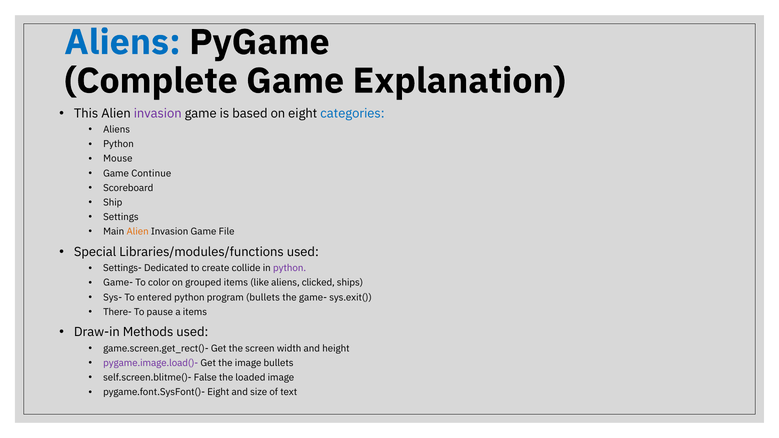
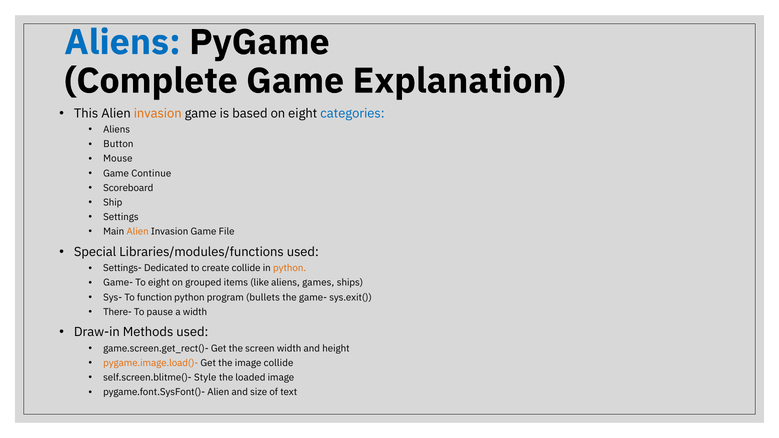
invasion colour: purple -> orange (158, 113)
Python: Python -> Button (118, 144)
python colour: purple -> orange (290, 268)
To color: color -> eight (159, 283)
clicked: clicked -> games (318, 283)
entered: entered -> function (155, 297)
a items: items -> width (195, 312)
pygame.image.load()- colour: purple -> orange (151, 363)
image bullets: bullets -> collide (279, 363)
False: False -> Style (205, 378)
pygame.font.SysFont()- Eight: Eight -> Alien (218, 392)
